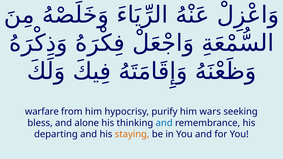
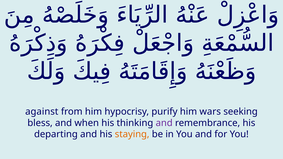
warfare: warfare -> against (42, 112)
alone: alone -> when (87, 123)
and colour: blue -> purple (164, 123)
